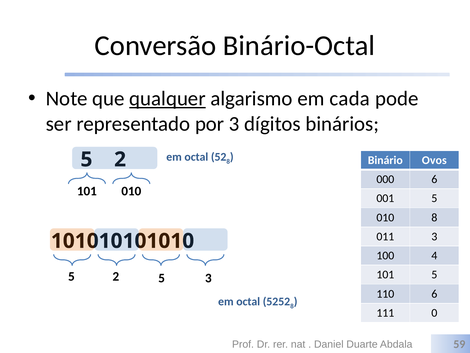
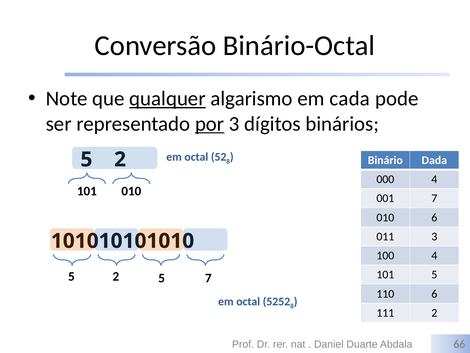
por underline: none -> present (210, 124)
Ovos: Ovos -> Dada (434, 160)
000 6: 6 -> 4 (434, 179)
001 5: 5 -> 7 (434, 198)
010 8: 8 -> 6 (434, 217)
5 3: 3 -> 7 (208, 278)
111 0: 0 -> 2 (434, 312)
59: 59 -> 66 (459, 344)
